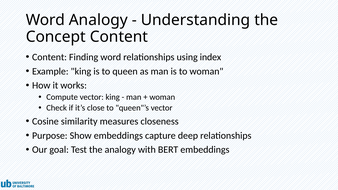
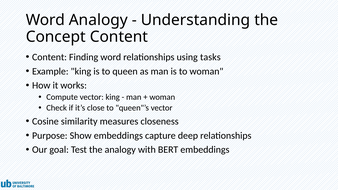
index: index -> tasks (210, 57)
